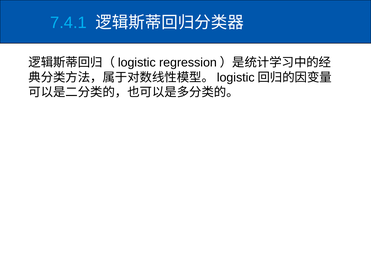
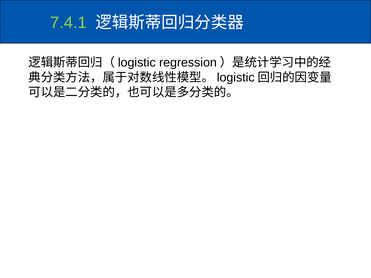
7.4.1 colour: light blue -> light green (68, 23)
